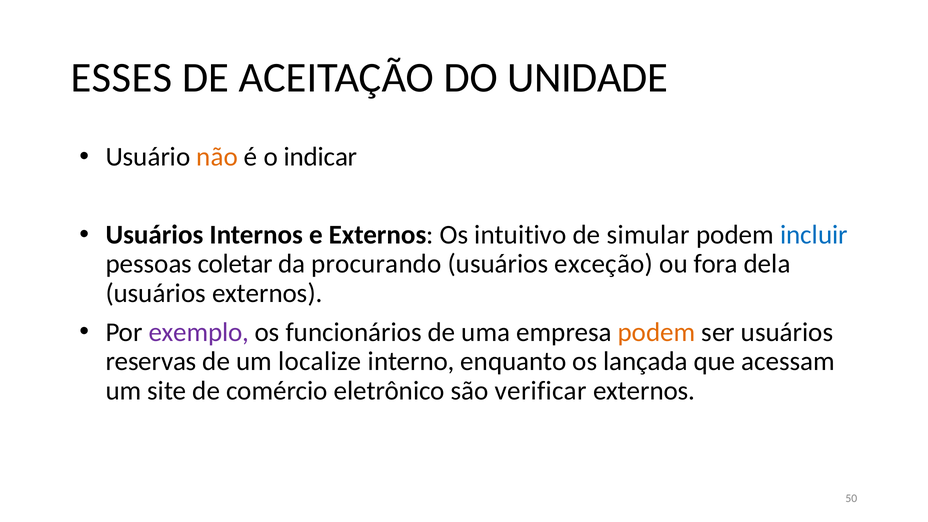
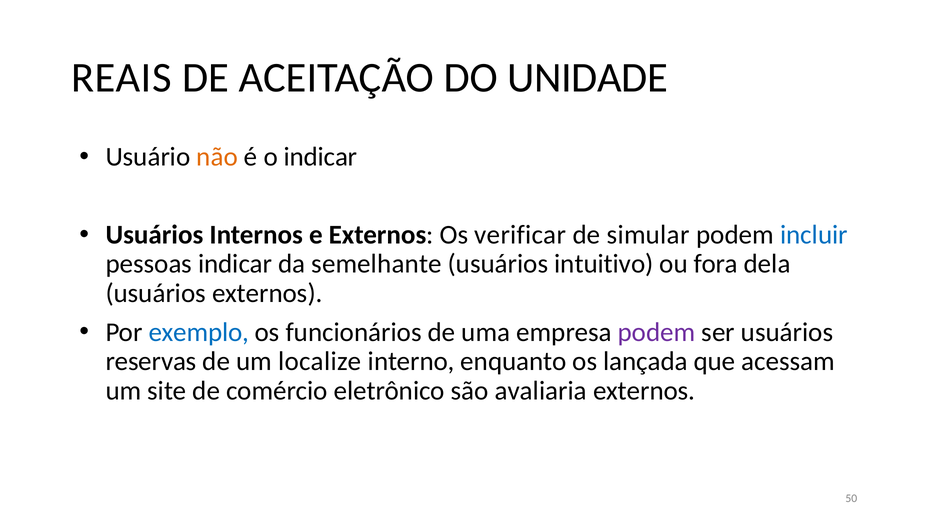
ESSES: ESSES -> REAIS (121, 78)
intuitivo: intuitivo -> verificar (520, 235)
pessoas coletar: coletar -> indicar (235, 264)
procurando: procurando -> semelhante (376, 264)
exceção: exceção -> intuitivo (604, 264)
exemplo colour: purple -> blue (199, 332)
podem colour: orange -> purple (657, 332)
verificar: verificar -> avaliaria (541, 391)
